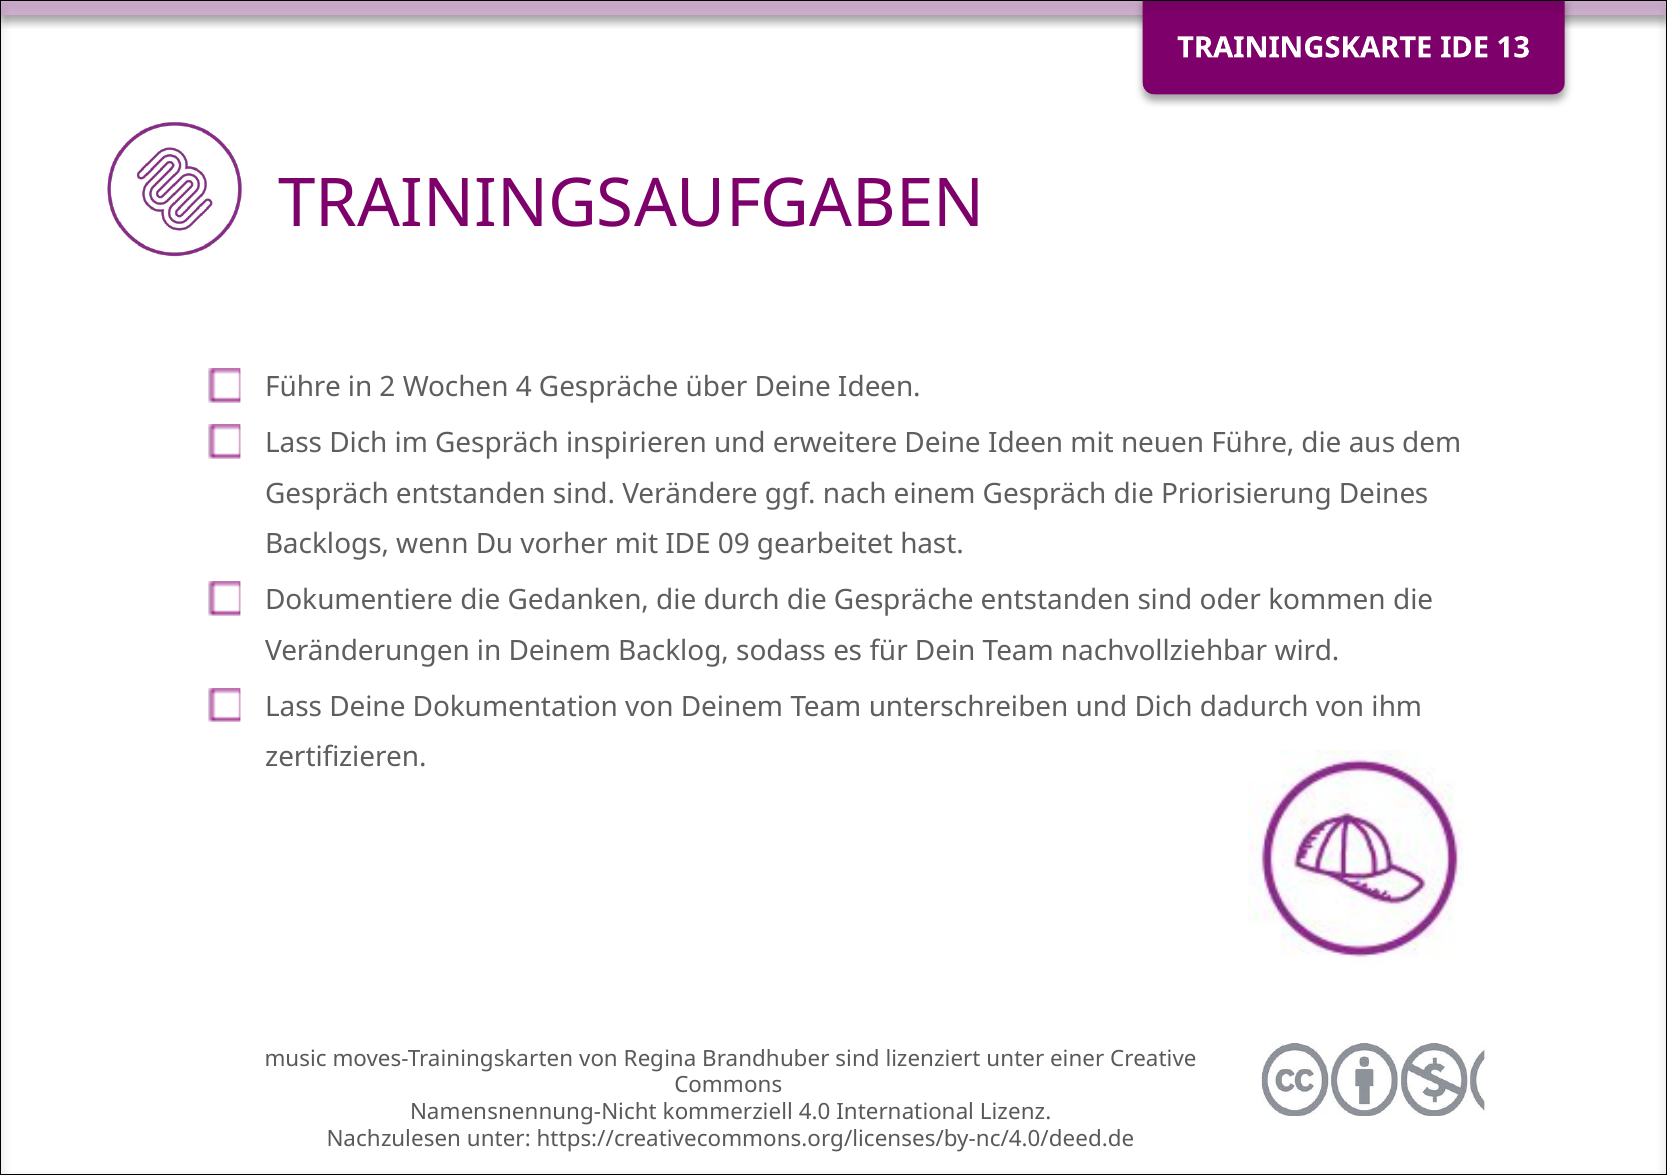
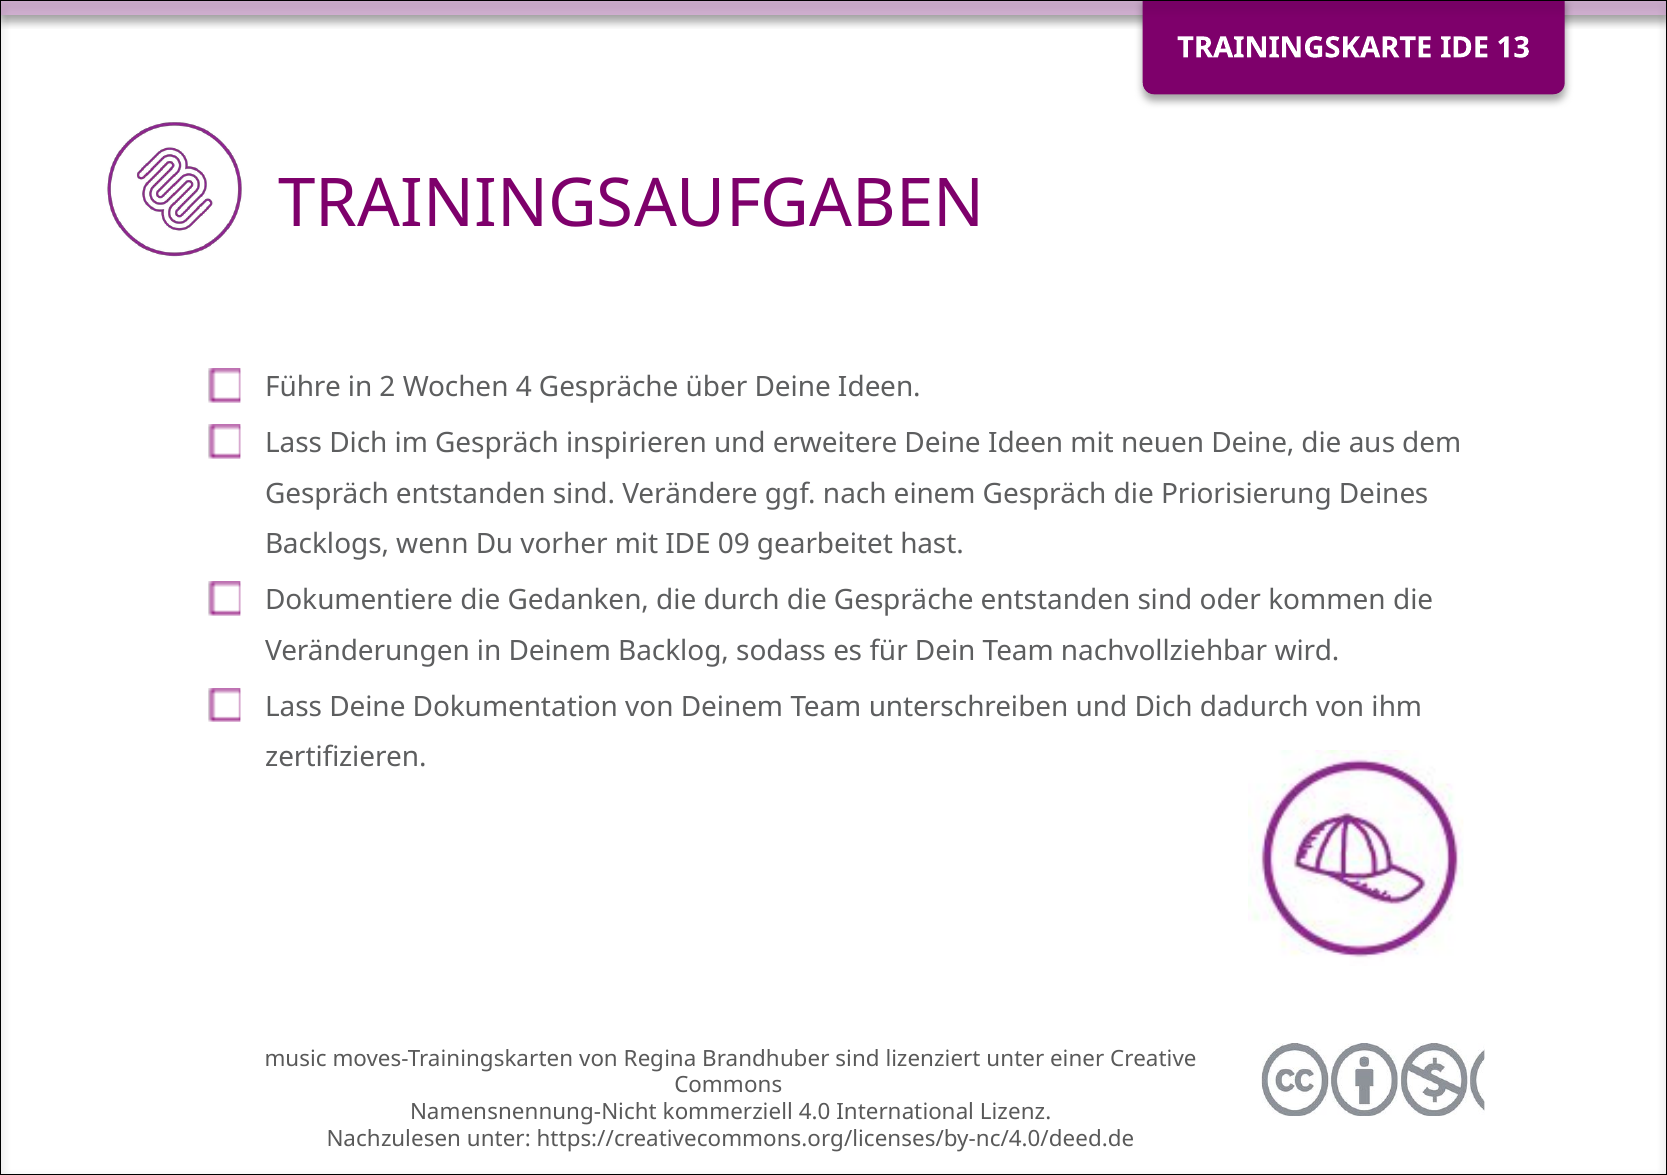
neuen Führe: Führe -> Deine (1253, 444)
